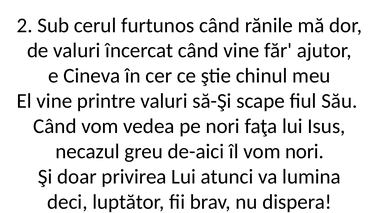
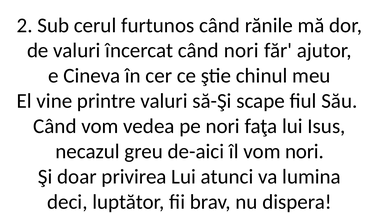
când vine: vine -> nori (241, 51)
